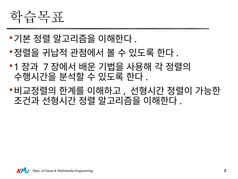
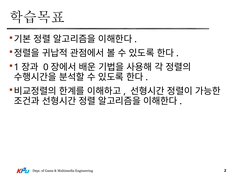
7: 7 -> 0 (46, 67)
